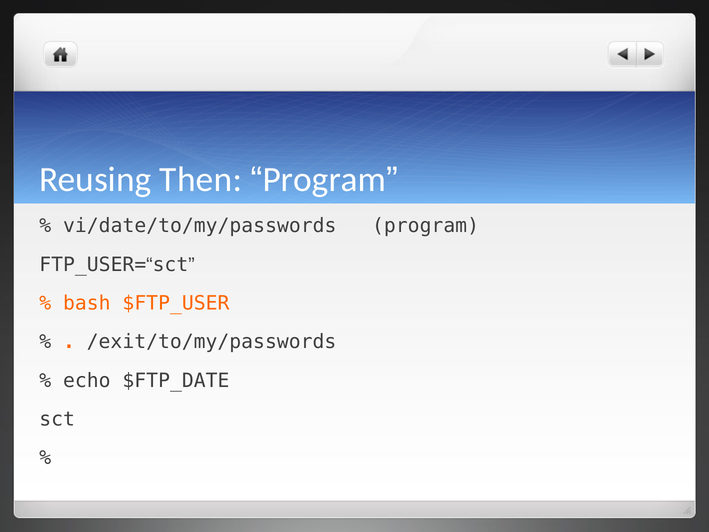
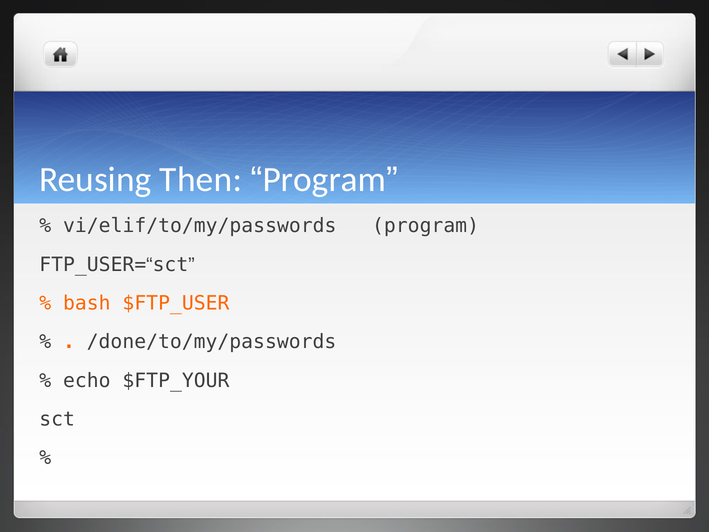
vi/date/to/my/passwords: vi/date/to/my/passwords -> vi/elif/to/my/passwords (200, 226)
/exit/to/my/passwords: /exit/to/my/passwords -> /done/to/my/passwords (212, 342)
$FTP_DATE: $FTP_DATE -> $FTP_YOUR (176, 380)
